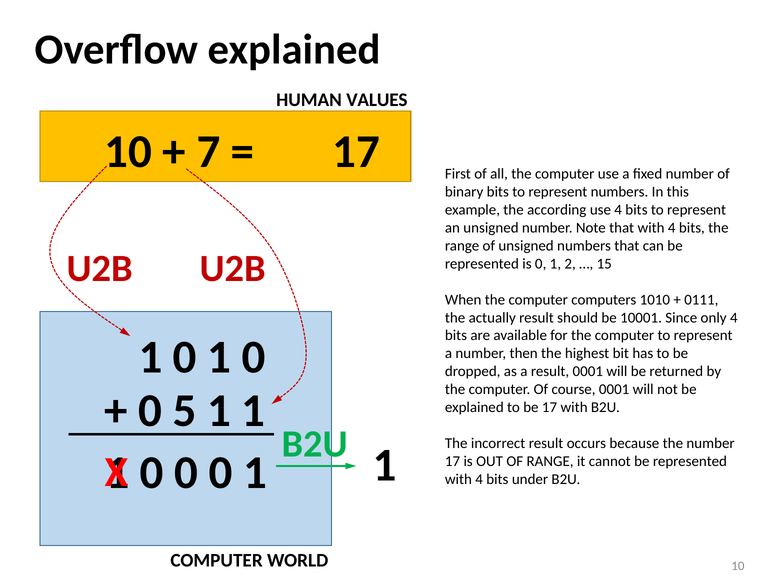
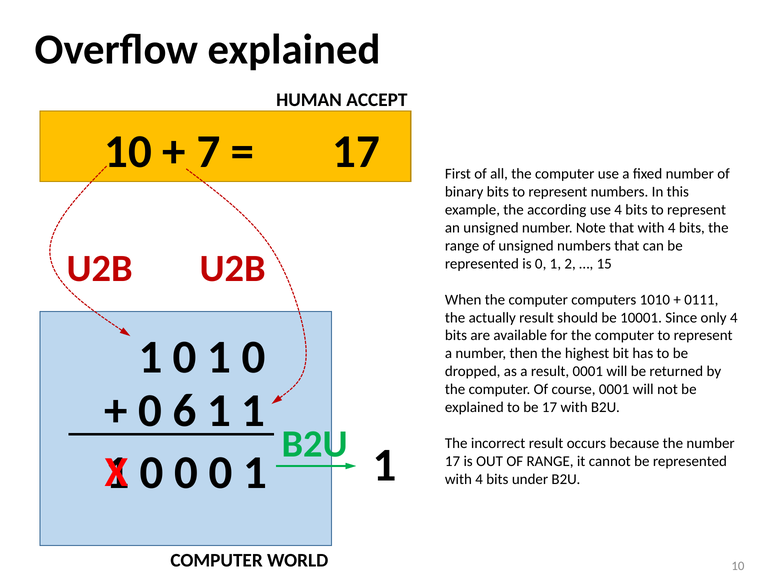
VALUES: VALUES -> ACCEPT (377, 100)
5: 5 -> 6 (185, 411)
